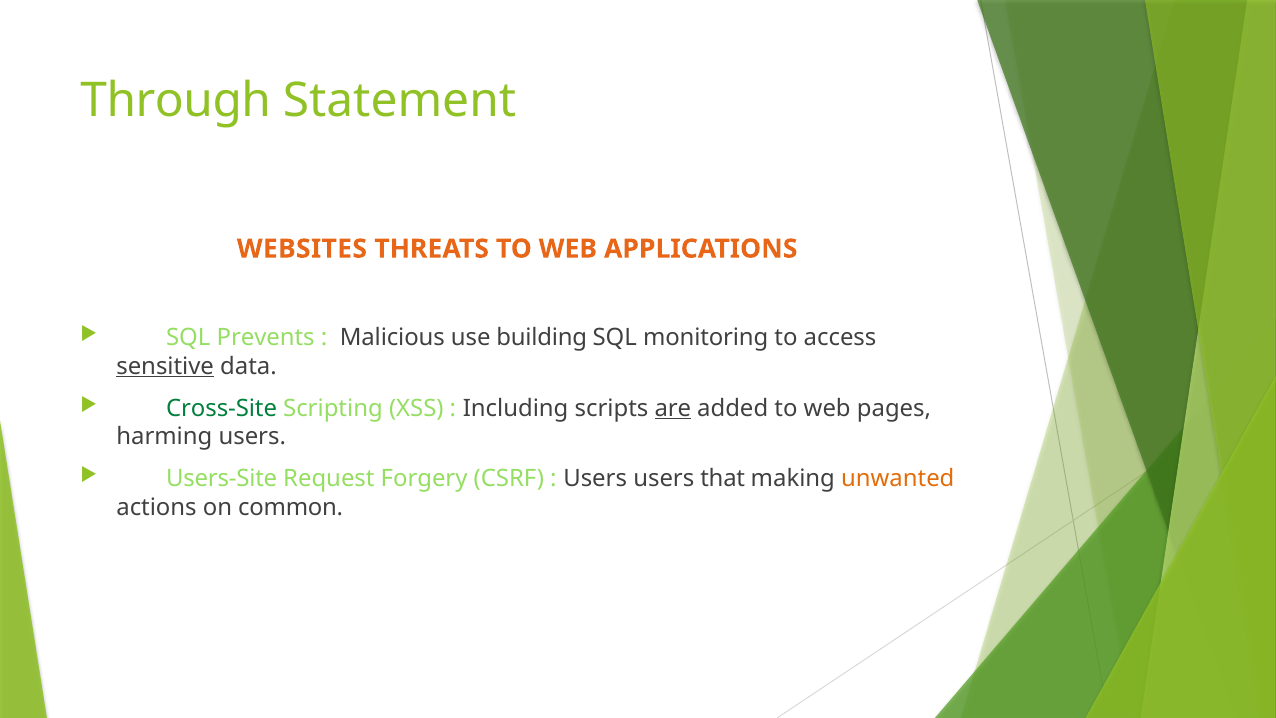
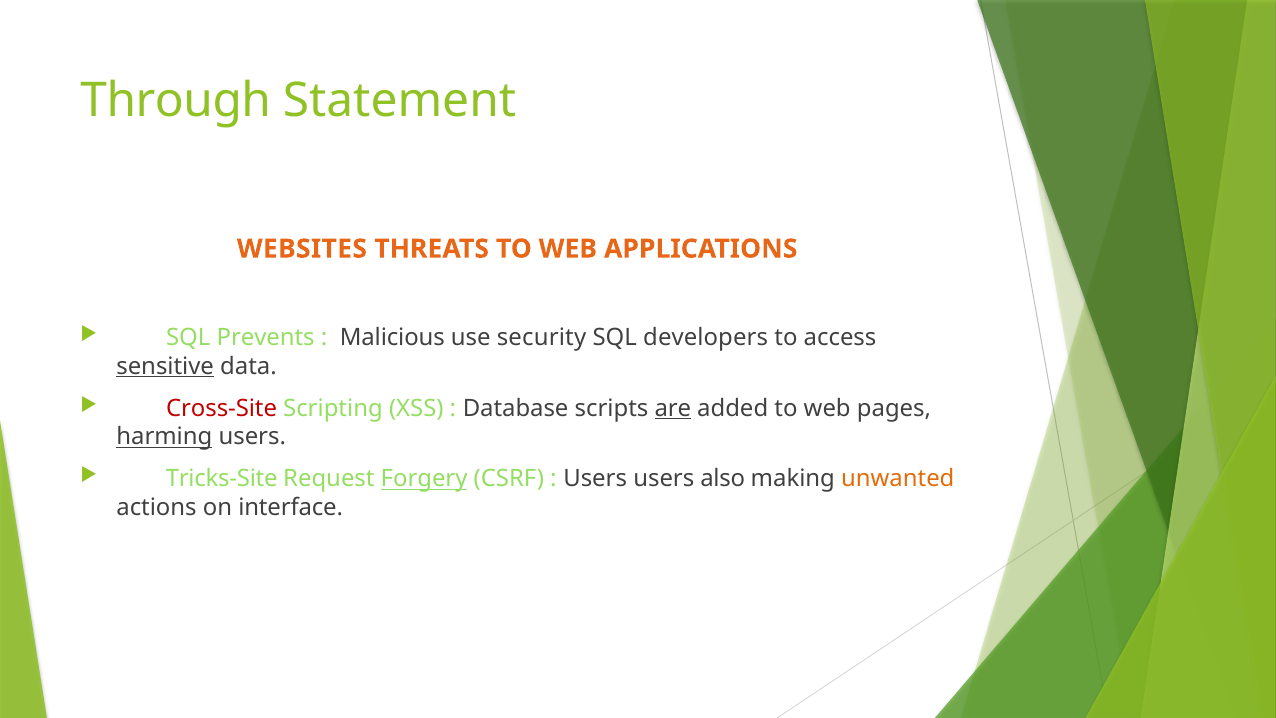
building: building -> security (542, 337)
monitoring: monitoring -> developers (706, 337)
Cross-Site colour: green -> red (222, 408)
Including: Including -> Database (516, 408)
harming underline: none -> present (164, 437)
Users-Site: Users-Site -> Tricks-Site (222, 479)
Forgery underline: none -> present (424, 479)
that: that -> also (723, 479)
common: common -> interface (291, 508)
